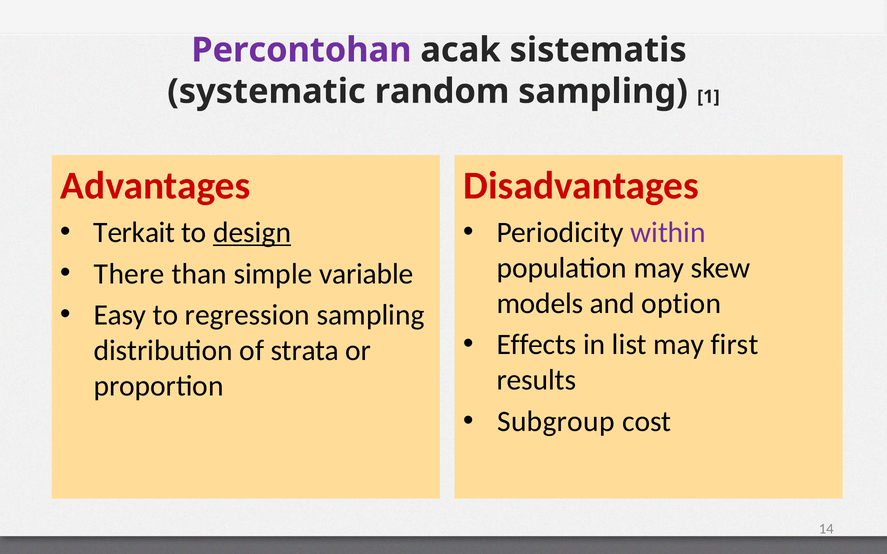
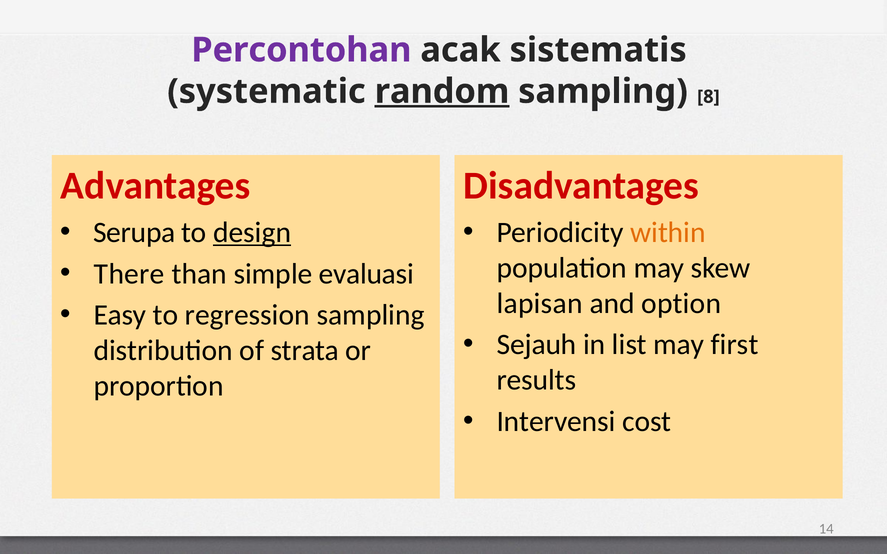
random underline: none -> present (442, 91)
1: 1 -> 8 (708, 97)
Terkait: Terkait -> Serupa (134, 233)
within colour: purple -> orange (668, 233)
variable: variable -> evaluasi (366, 274)
models: models -> lapisan (540, 304)
Effects: Effects -> Sejauh (537, 345)
Subgroup: Subgroup -> Intervensi (556, 422)
